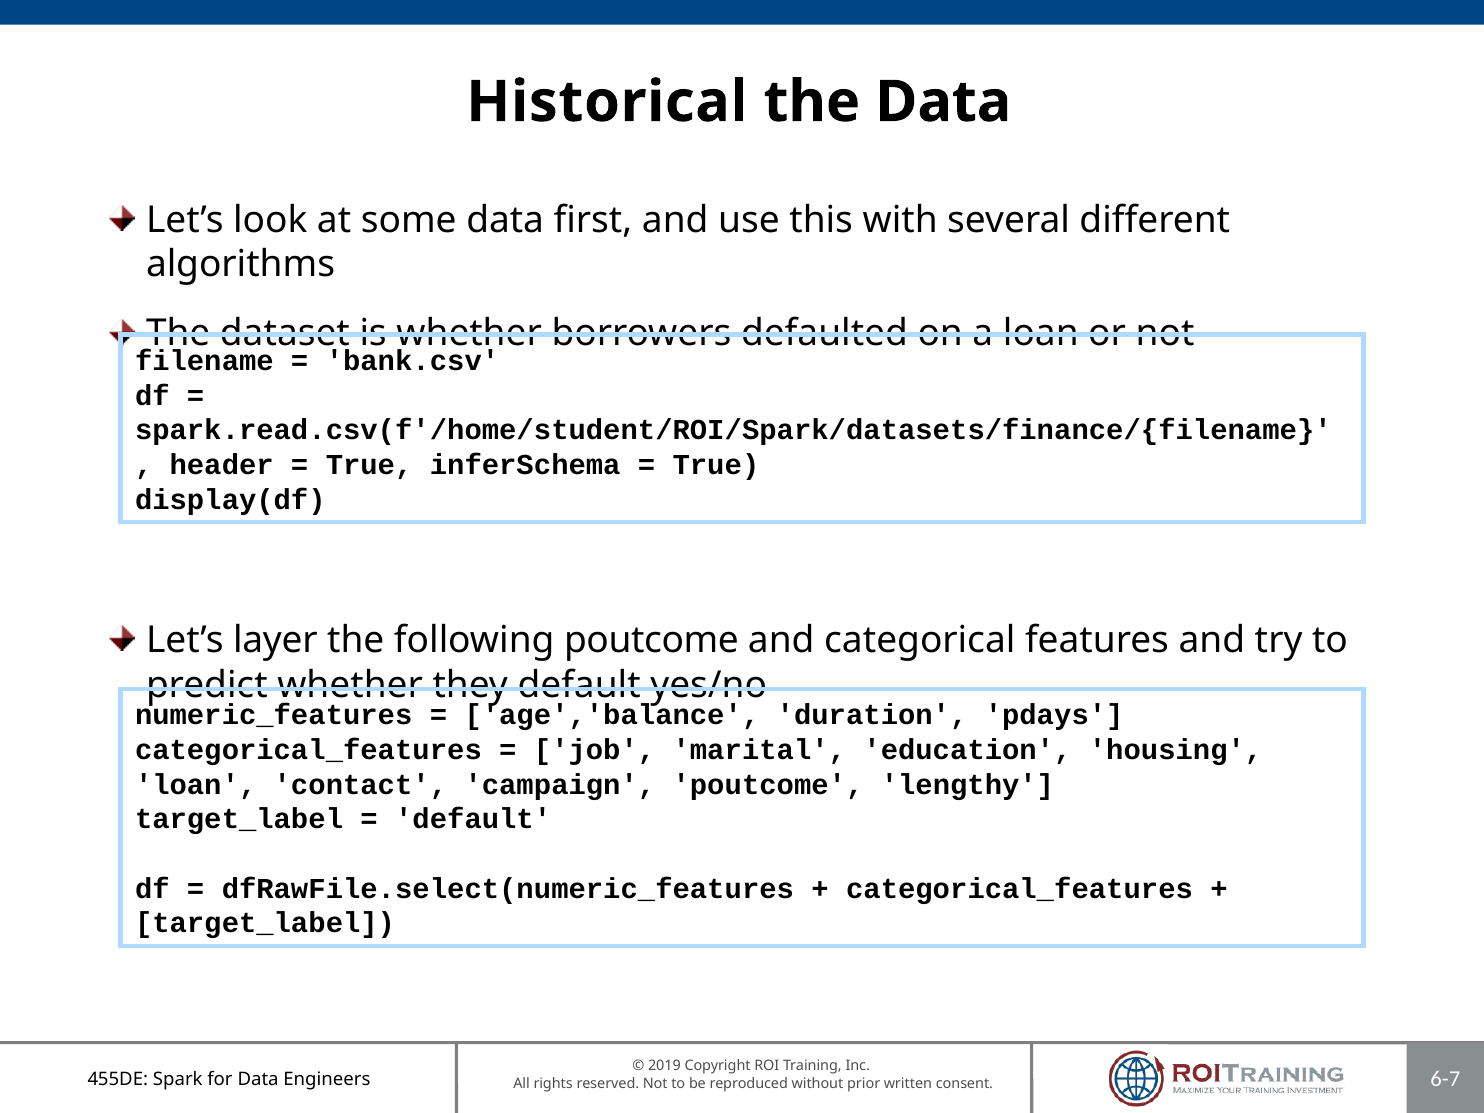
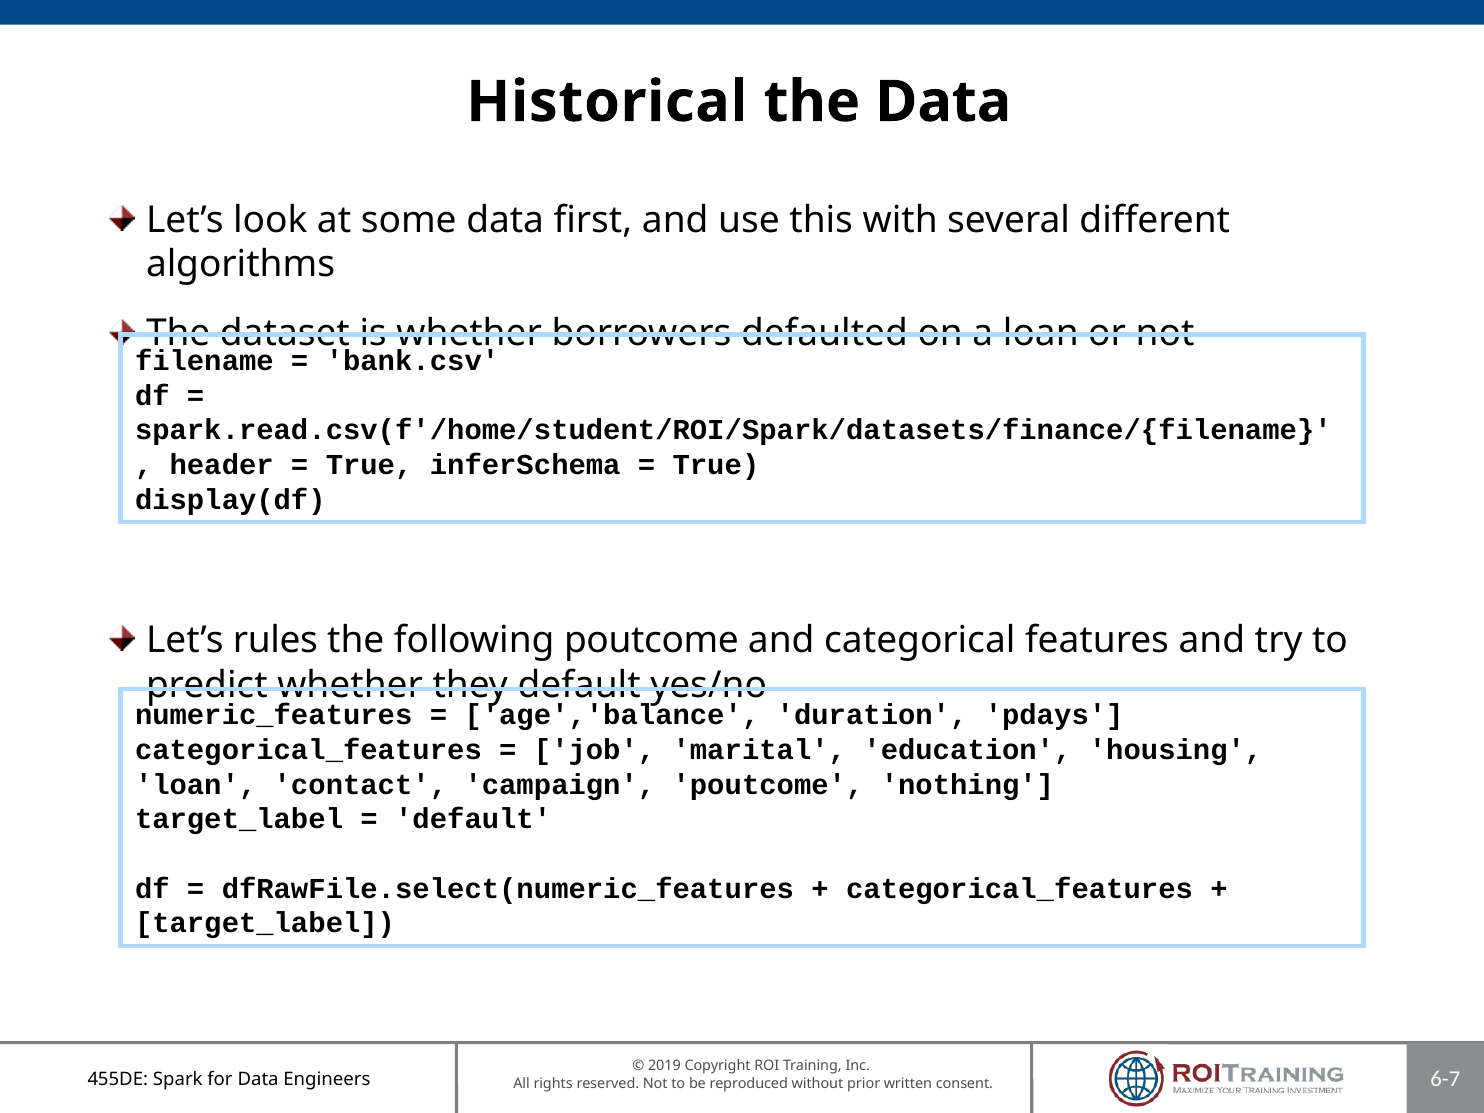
layer: layer -> rules (275, 640)
lengthy: lengthy -> nothing (967, 785)
